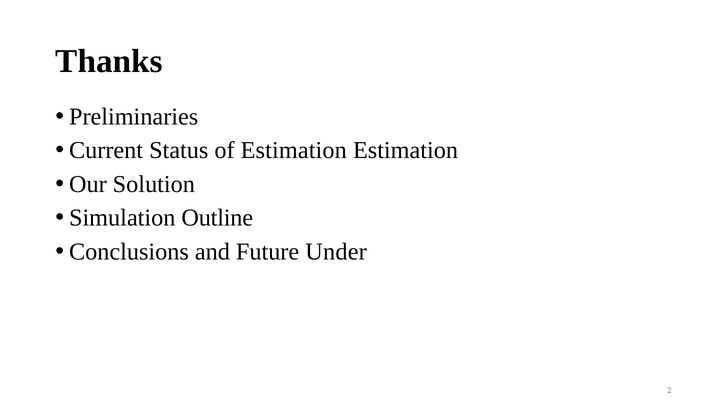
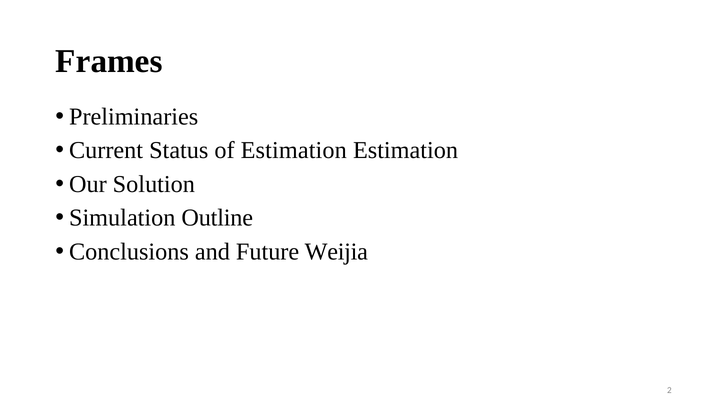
Thanks: Thanks -> Frames (109, 61)
Under: Under -> Weijia (336, 252)
